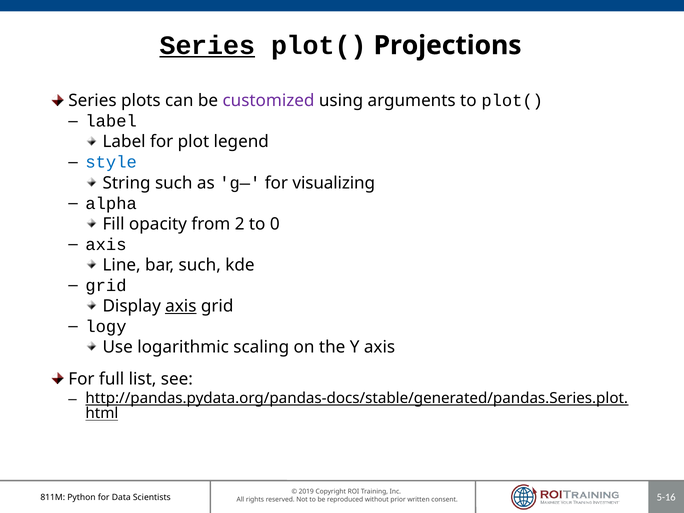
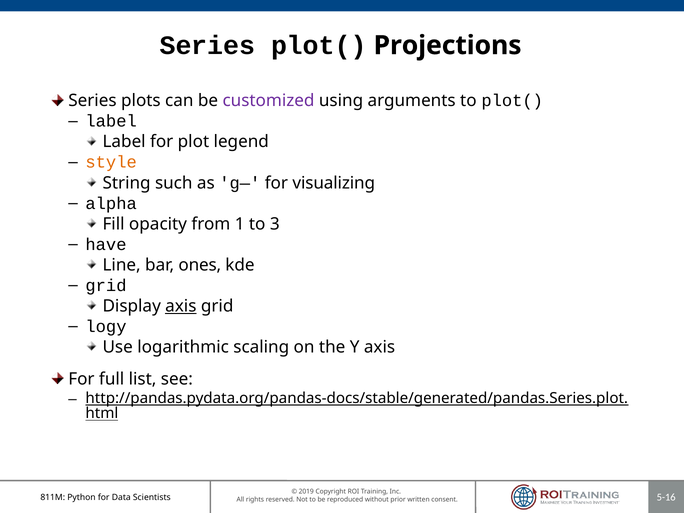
Series underline: present -> none (207, 45)
style colour: blue -> orange (111, 162)
2: 2 -> 1 (240, 224)
0: 0 -> 3 (275, 224)
axis: axis -> have (106, 244)
bar such: such -> ones (200, 265)
